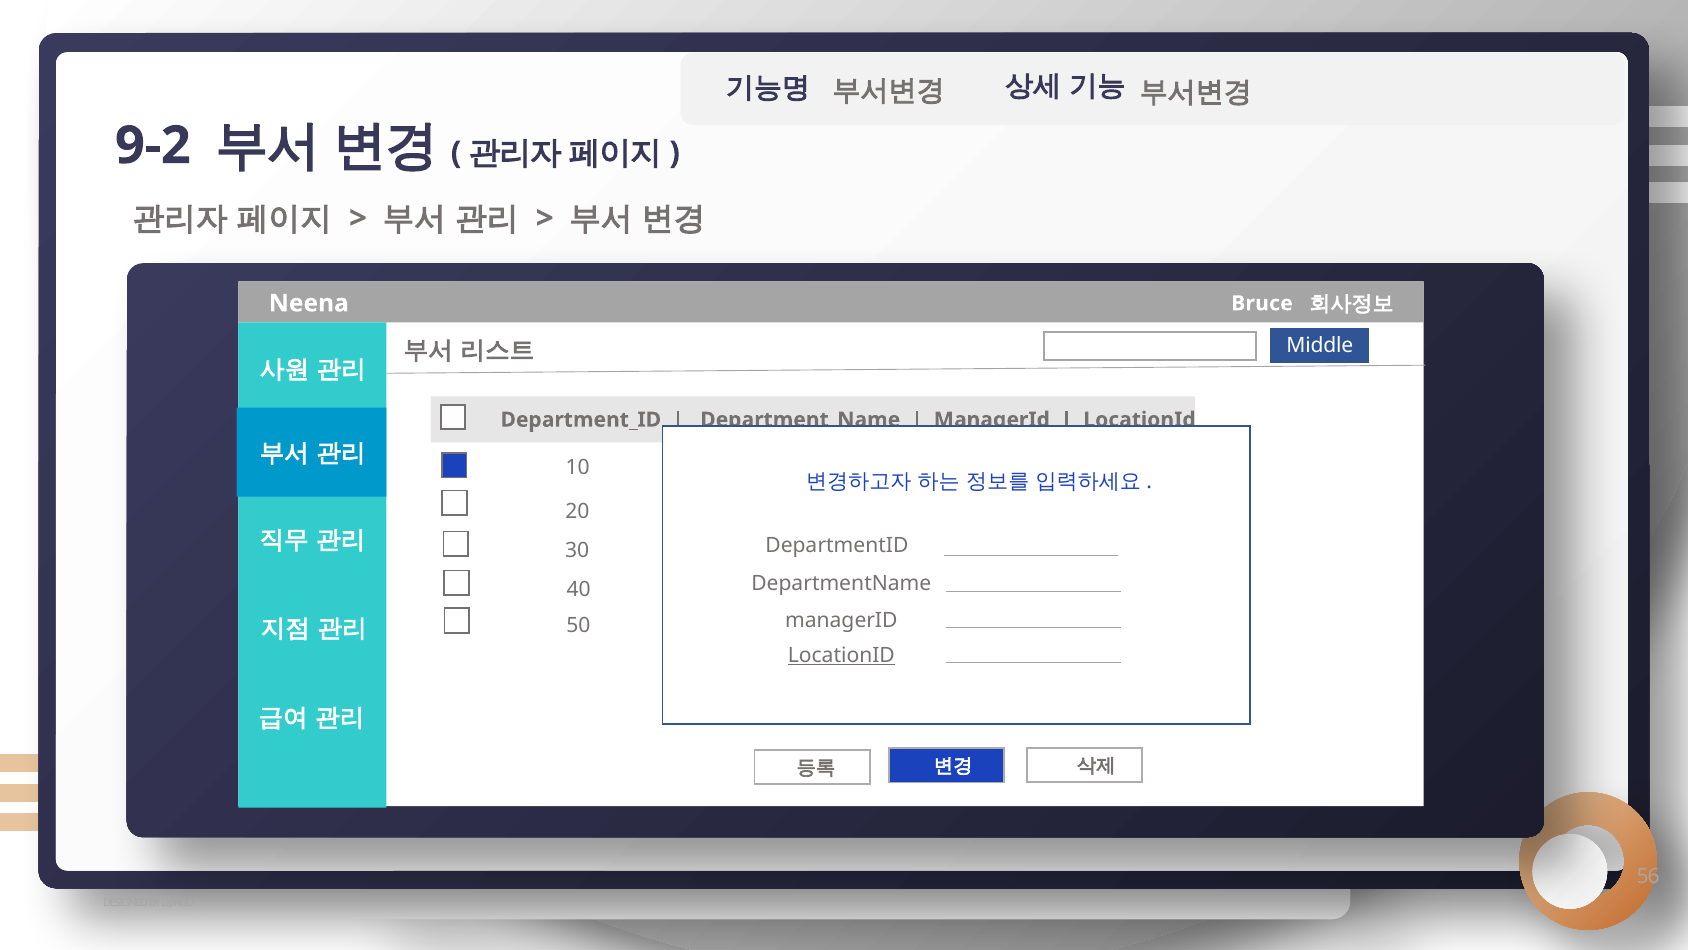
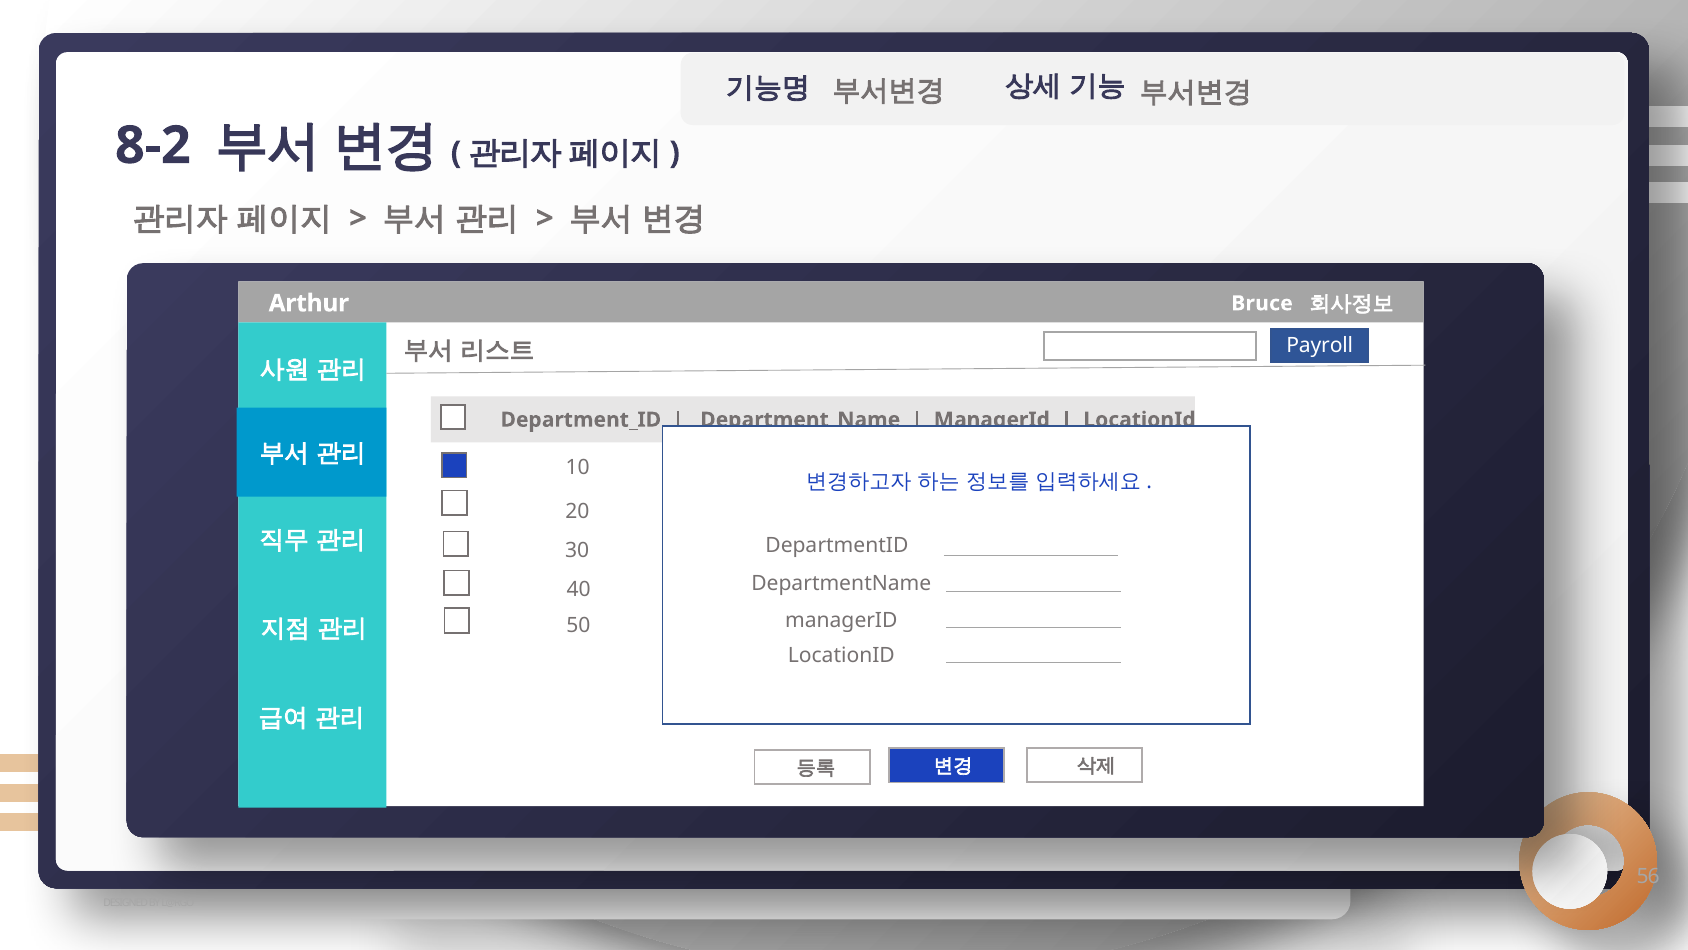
9-2: 9-2 -> 8-2 (153, 146)
Neena: Neena -> Arthur (309, 303)
Middle: Middle -> Payroll (1320, 346)
LocationID underline: present -> none (841, 655)
